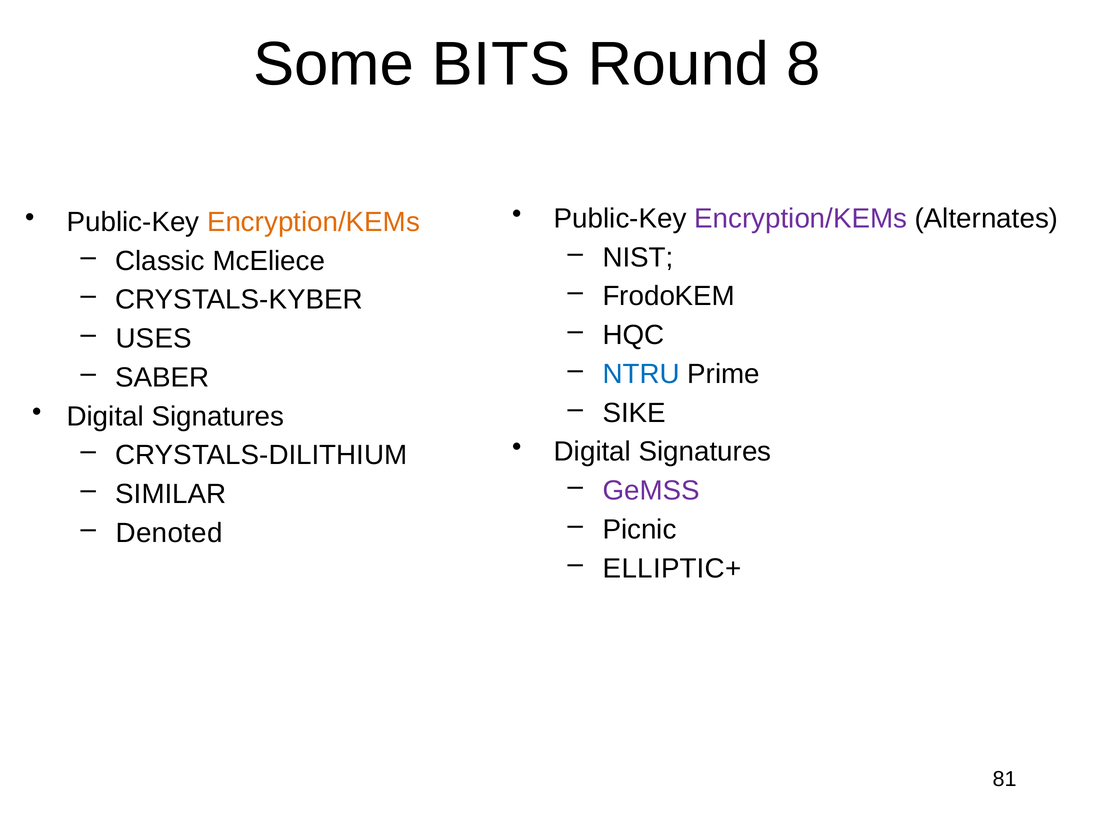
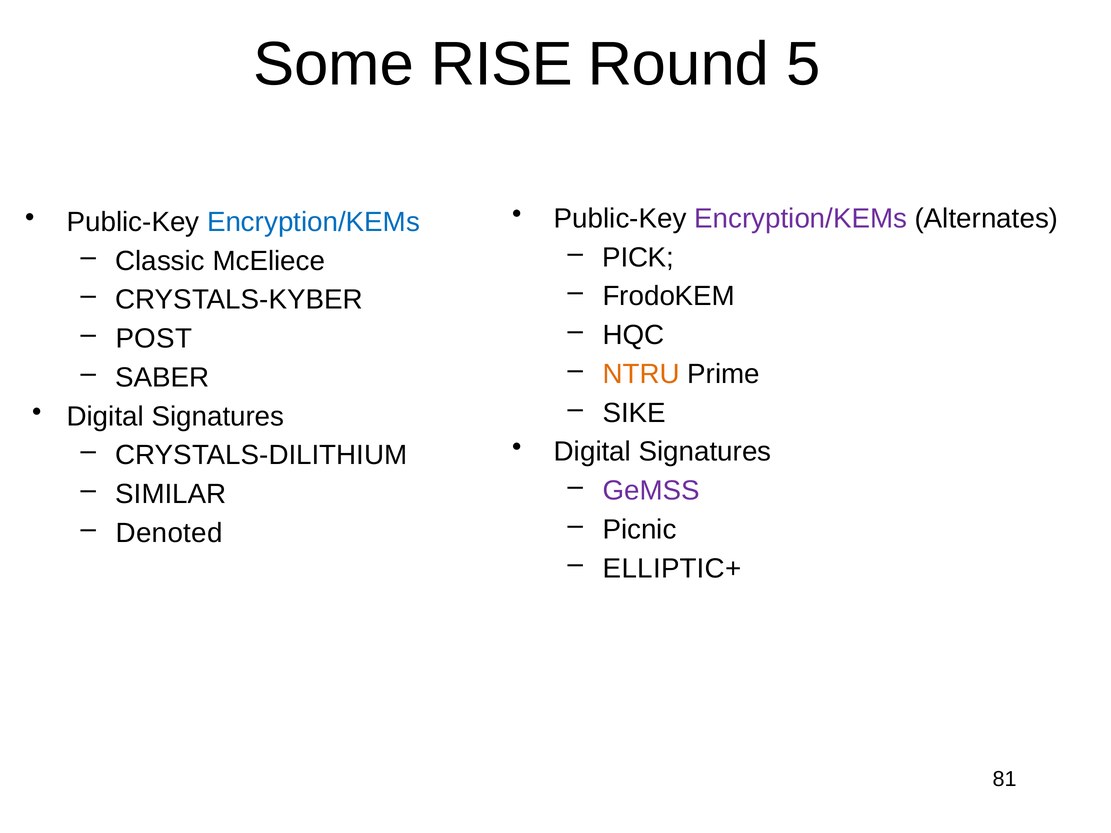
BITS: BITS -> RISE (502, 64)
8: 8 -> 5 (803, 64)
Encryption/KEMs colour: orange -> blue (313, 222)
NIST: NIST -> PICK (638, 257)
USES: USES -> POST (154, 339)
NTRU colour: blue -> orange (641, 374)
